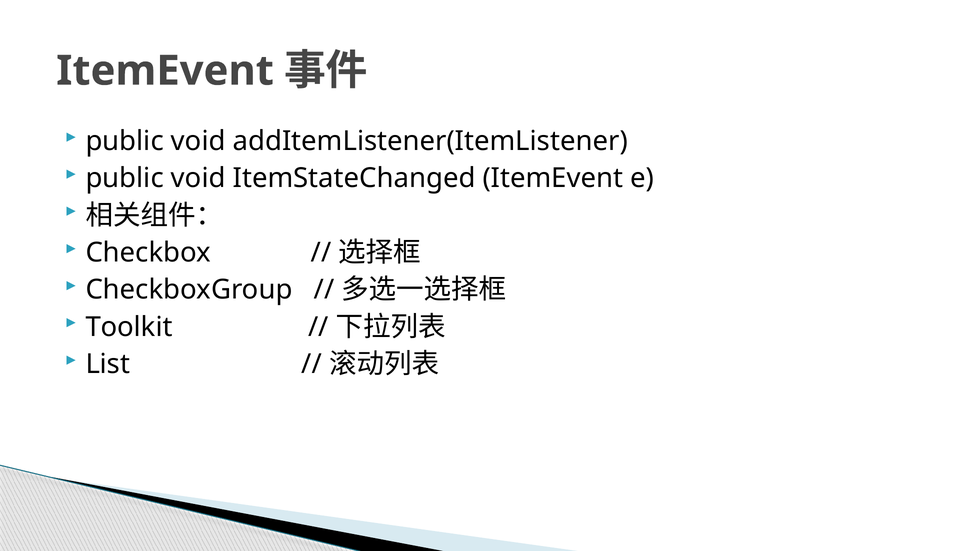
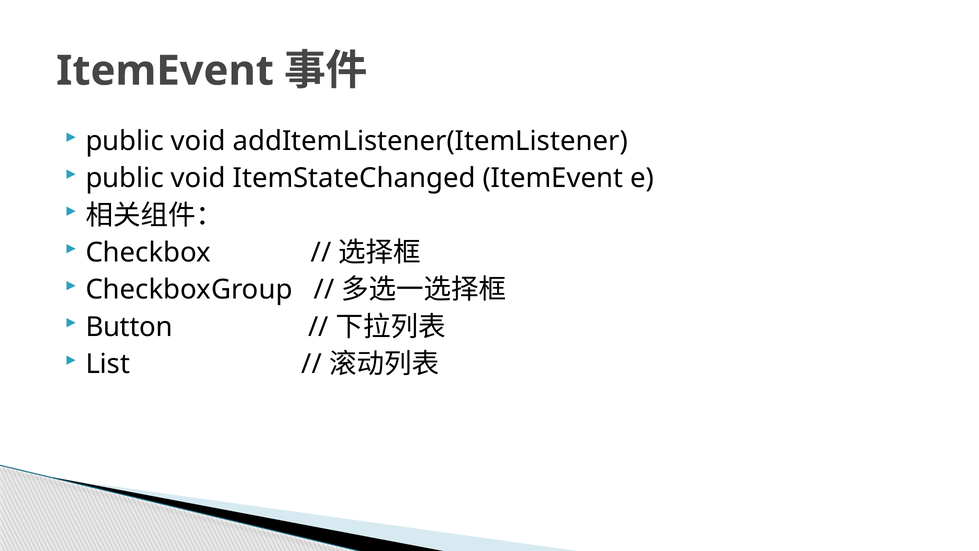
Toolkit: Toolkit -> Button (129, 327)
